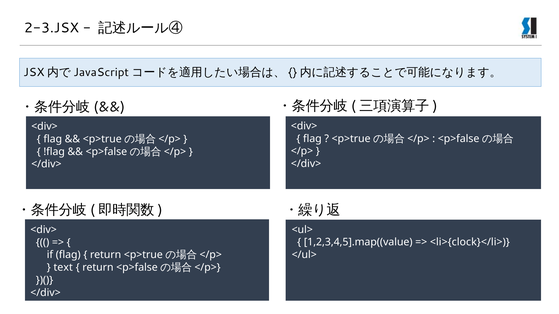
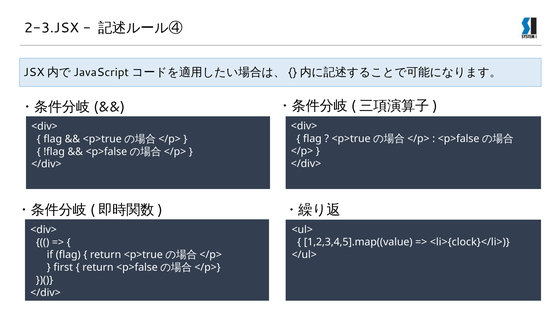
text: text -> first (63, 268)
